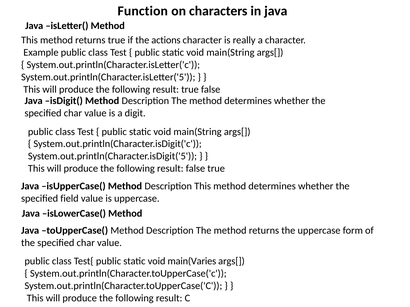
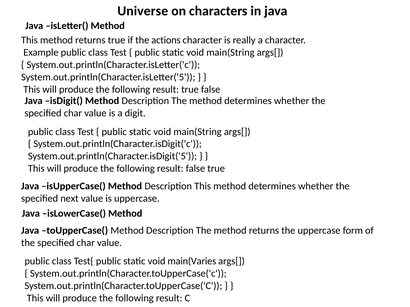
Function: Function -> Universe (143, 11)
field: field -> next (70, 199)
